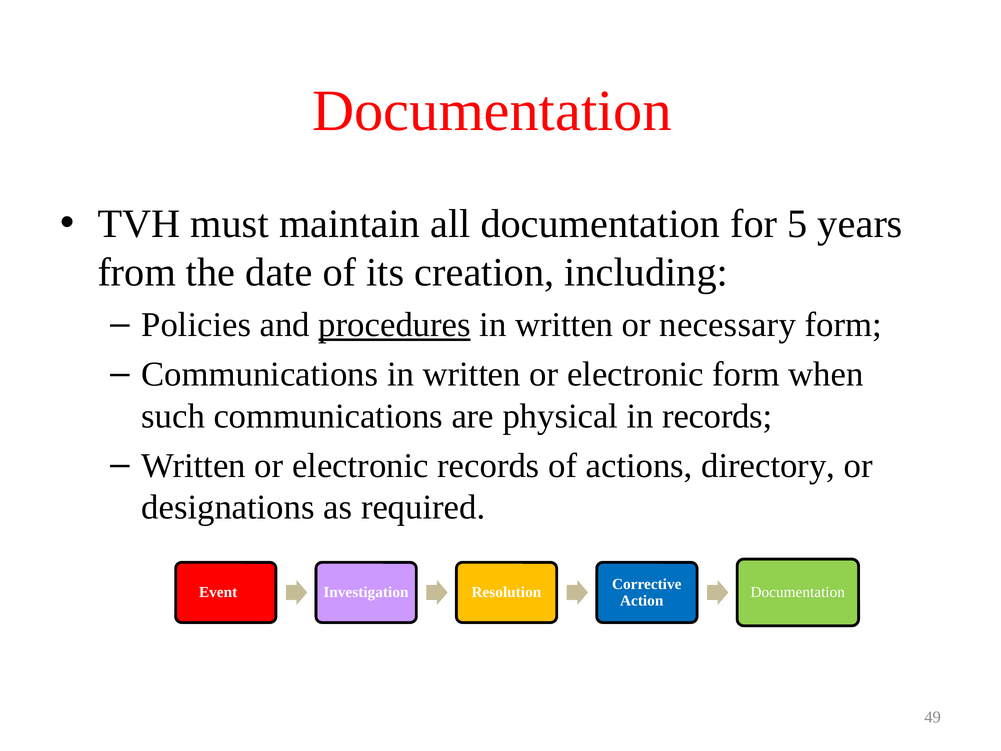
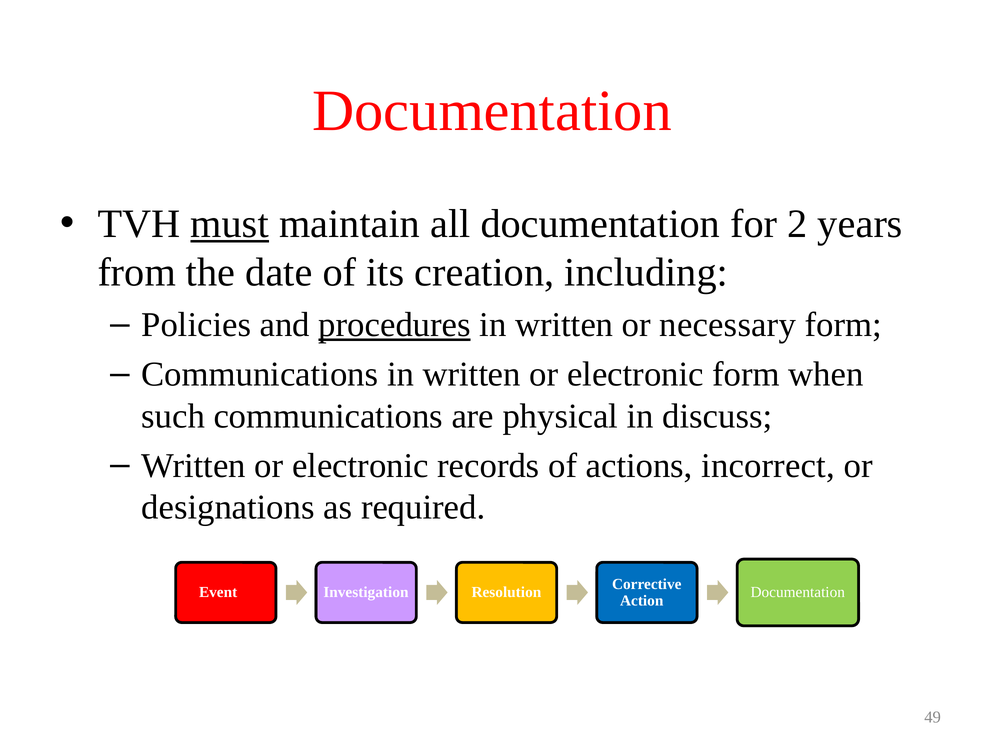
must underline: none -> present (230, 224)
5: 5 -> 2 (797, 224)
in records: records -> discuss (717, 416)
directory: directory -> incorrect (768, 465)
